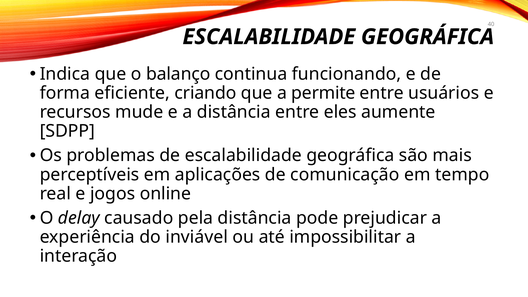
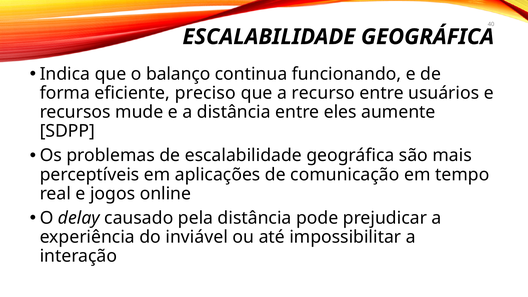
criando: criando -> preciso (205, 93)
permite: permite -> recurso (323, 93)
